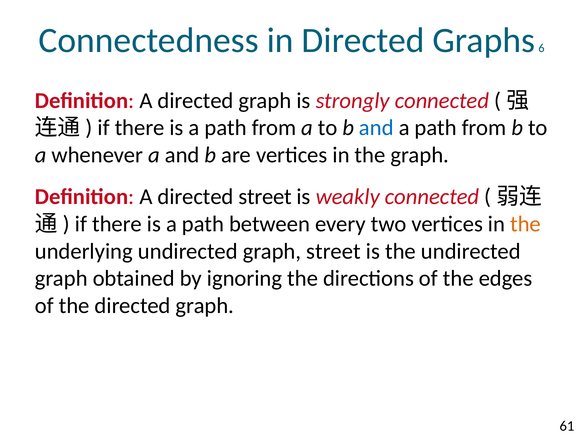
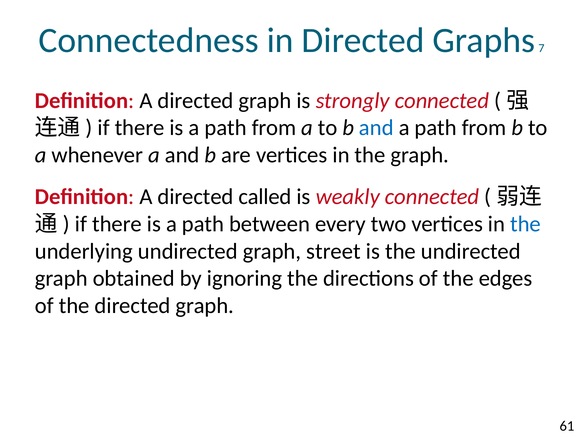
6: 6 -> 7 (541, 48)
directed street: street -> called (265, 197)
the colour: orange -> blue (526, 224)
